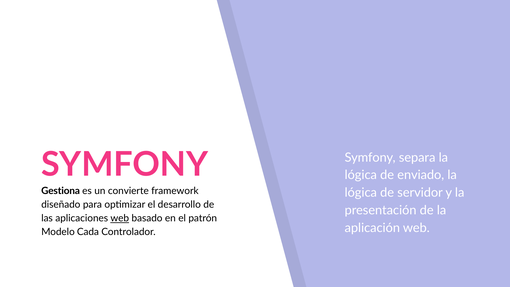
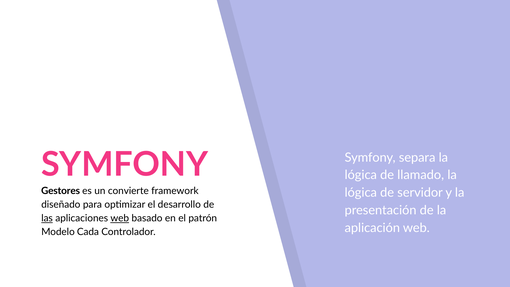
enviado: enviado -> llamado (421, 175)
Gestiona: Gestiona -> Gestores (61, 191)
las underline: none -> present (47, 218)
